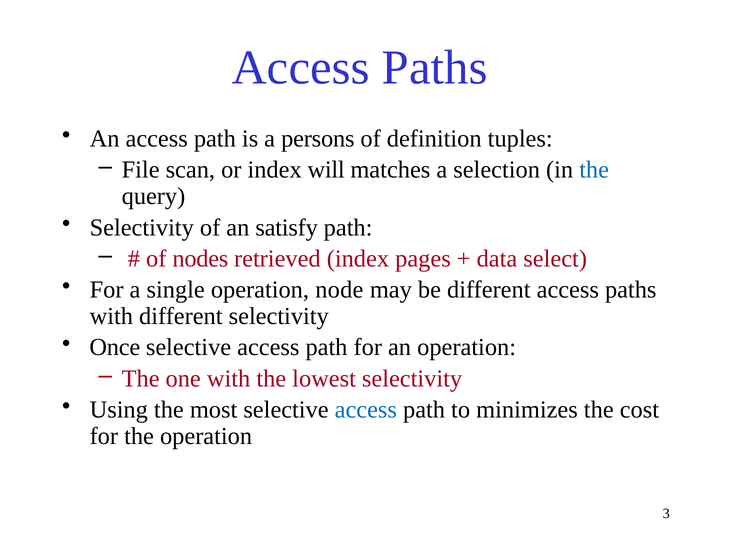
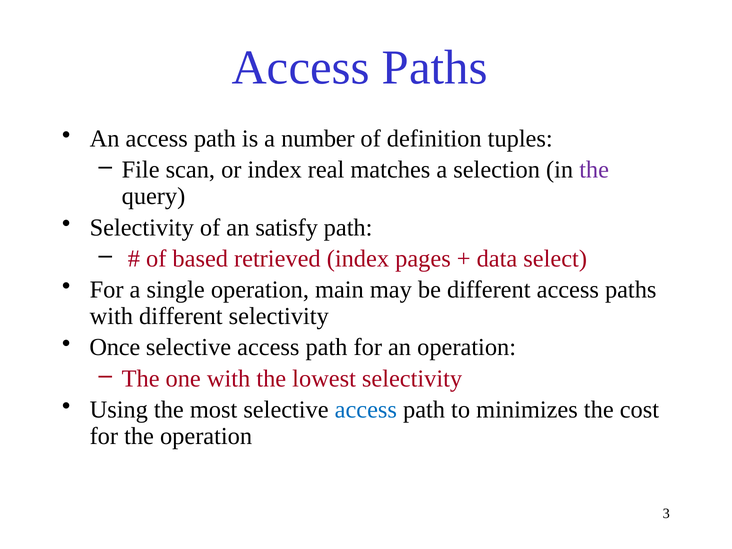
persons: persons -> number (318, 139)
will: will -> real (326, 170)
the colour: blue -> purple (594, 170)
nodes: nodes -> based (200, 259)
node: node -> main (339, 290)
